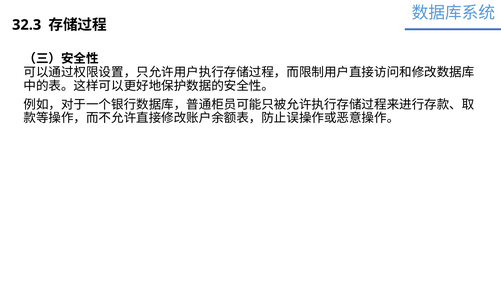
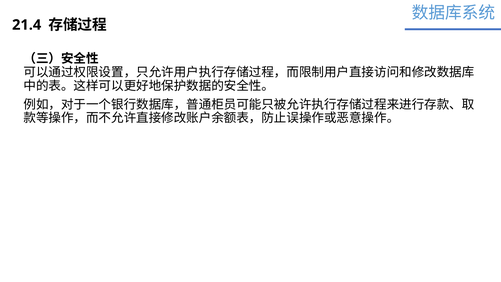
32.3: 32.3 -> 21.4 (27, 25)
